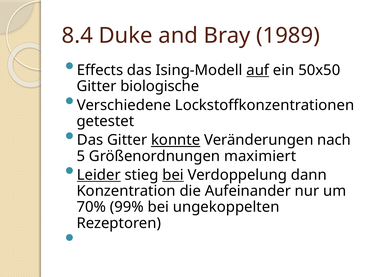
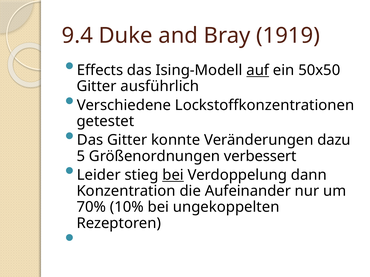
8.4: 8.4 -> 9.4 (77, 36)
1989: 1989 -> 1919 (288, 36)
biologische: biologische -> ausführlich (160, 86)
konnte underline: present -> none (176, 140)
nach: nach -> dazu (334, 140)
maximiert: maximiert -> verbessert (260, 156)
Leider underline: present -> none (99, 175)
99%: 99% -> 10% (127, 207)
